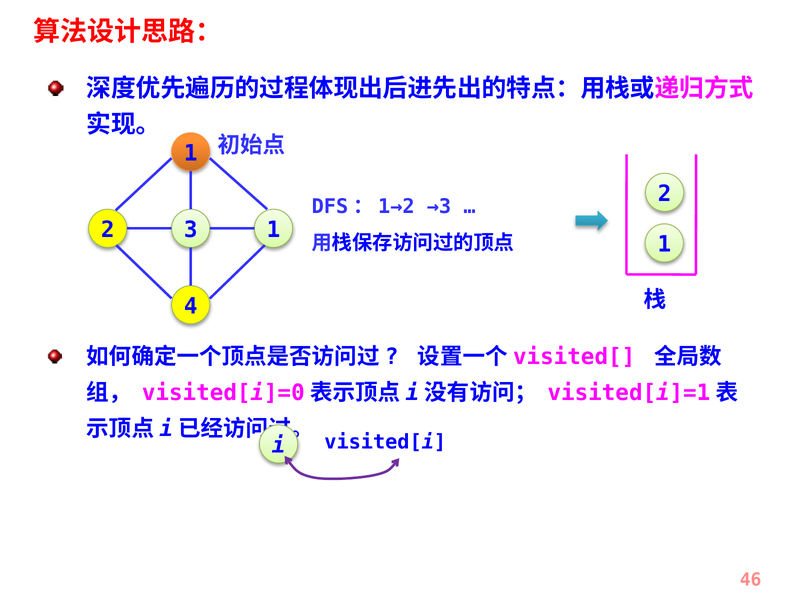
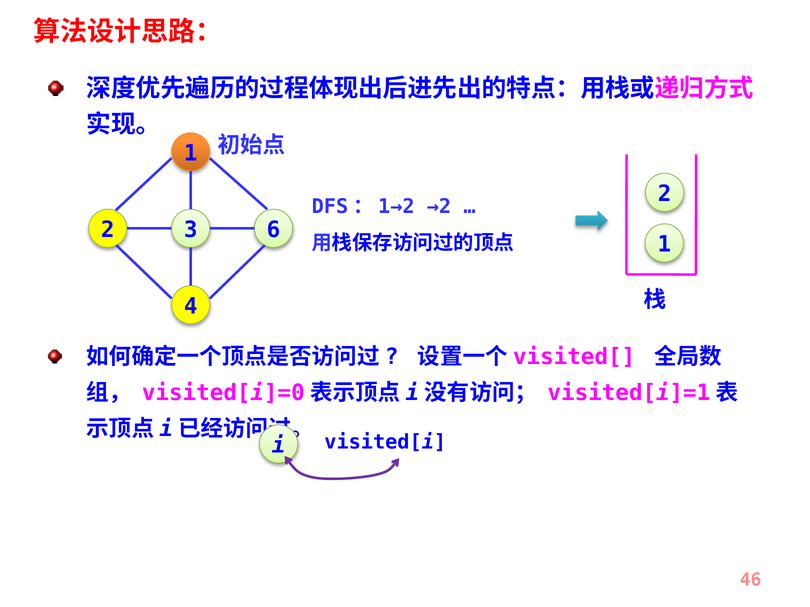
→3: →3 -> →2 (439, 207)
2 1: 1 -> 6 (274, 230)
